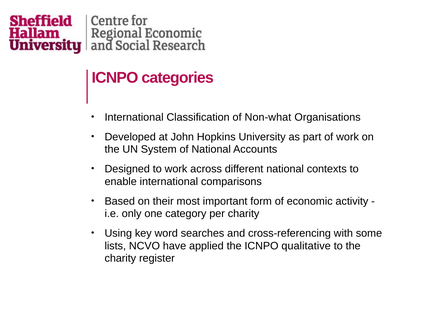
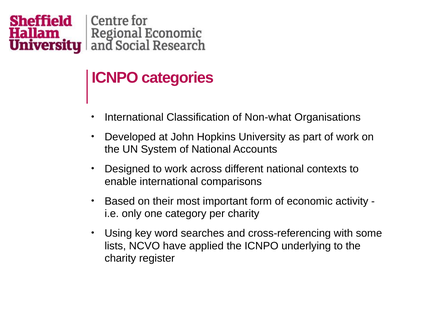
qualitative: qualitative -> underlying (306, 246)
